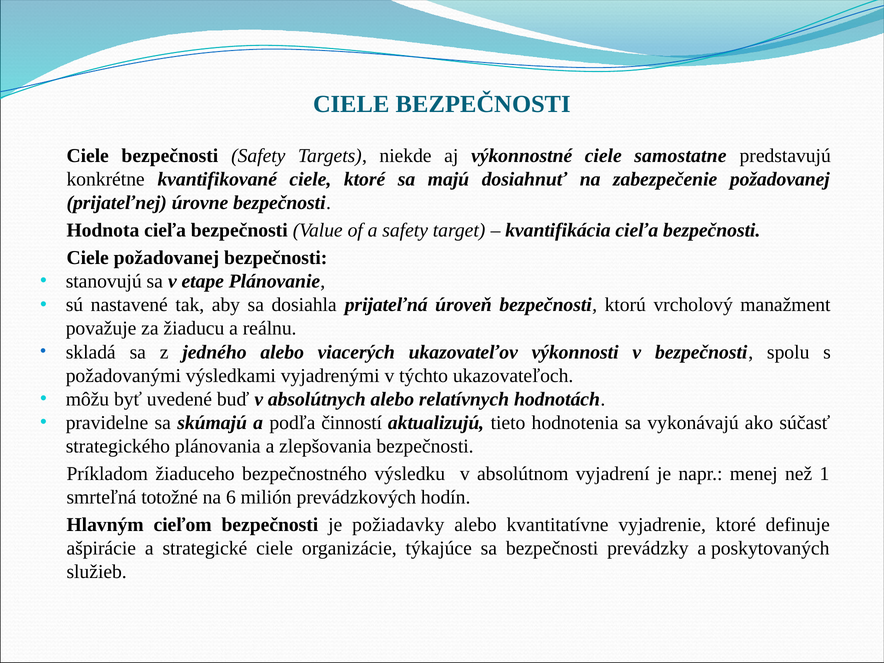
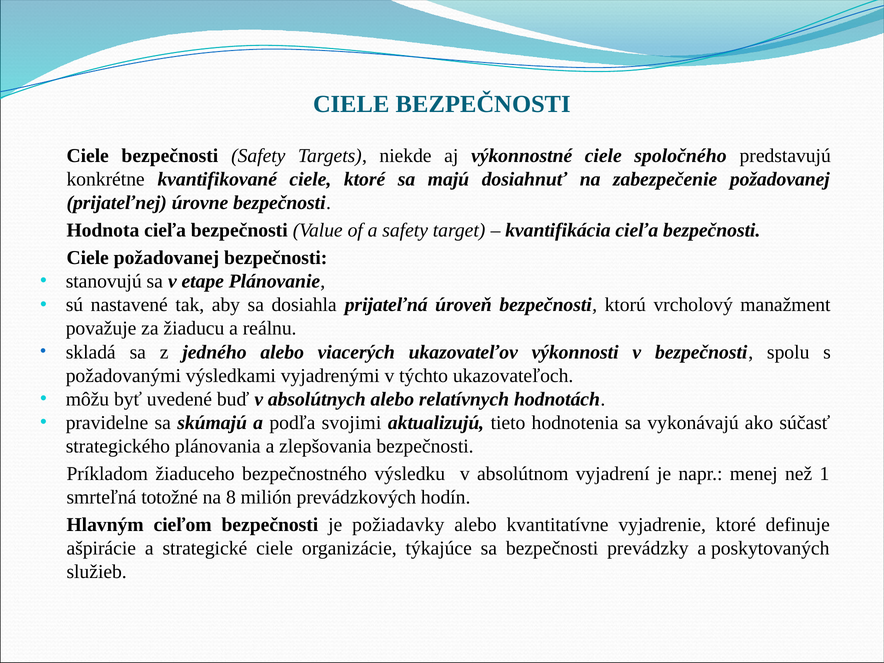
samostatne: samostatne -> spoločného (680, 156)
činností: činností -> svojimi (351, 423)
6: 6 -> 8 (231, 497)
